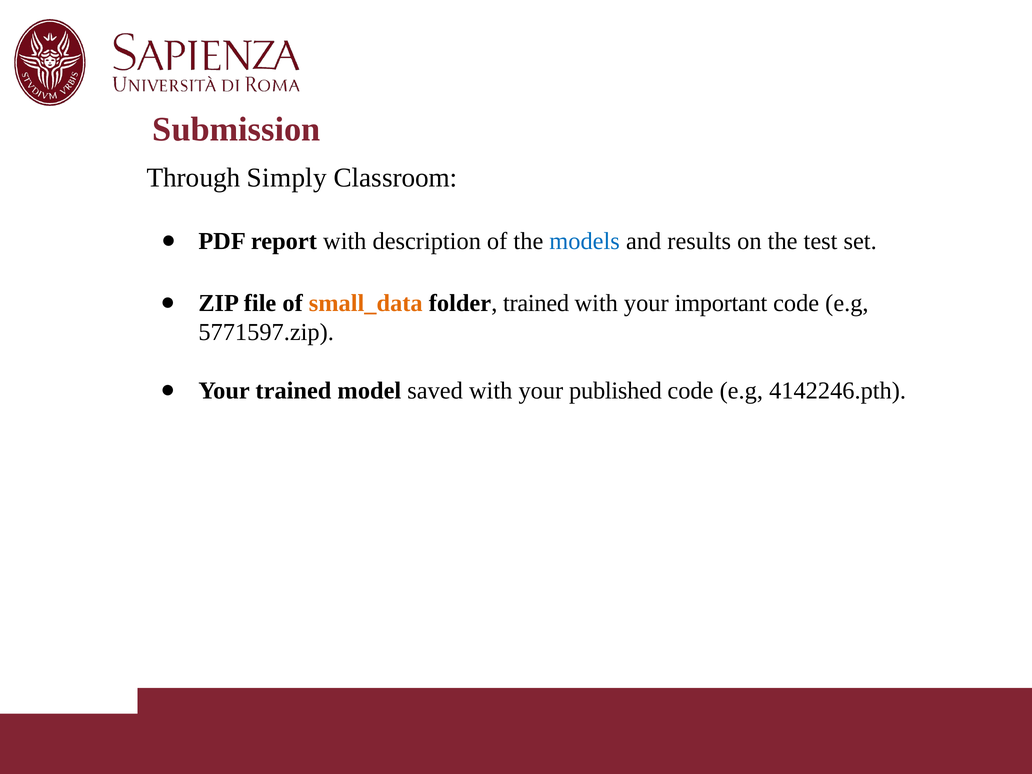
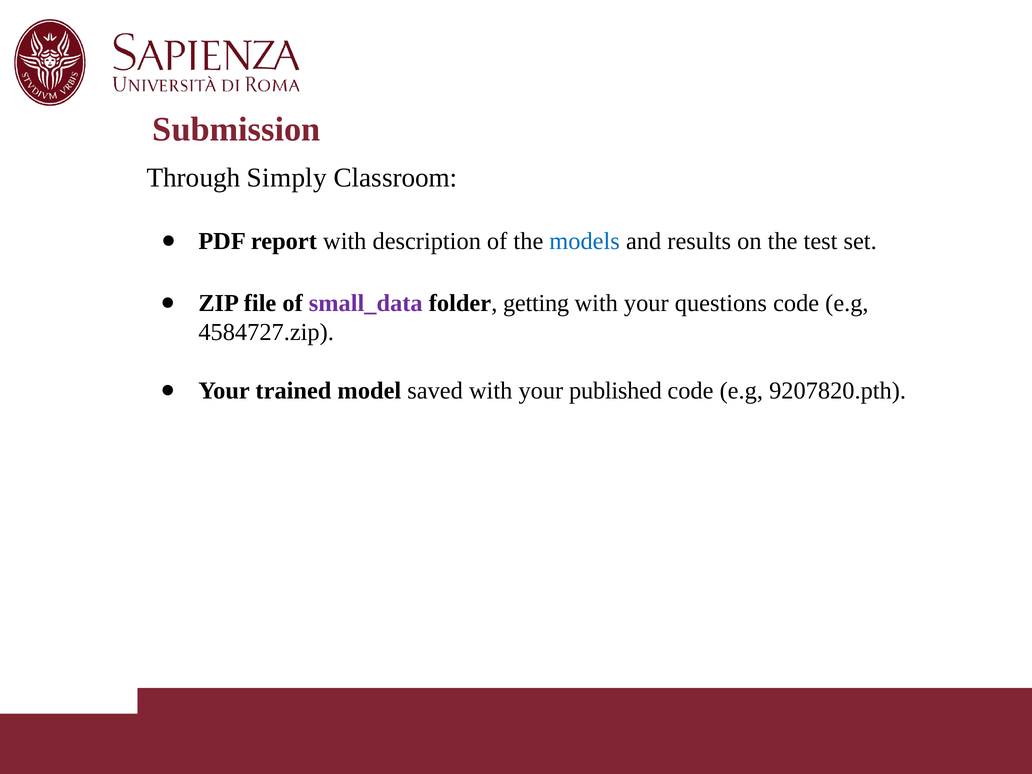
small_data colour: orange -> purple (366, 303)
folder trained: trained -> getting (536, 303)
important: important -> questions (721, 303)
5771597.zip: 5771597.zip -> 4584727.zip (266, 332)
4142246.pth: 4142246.pth -> 9207820.pth (838, 391)
